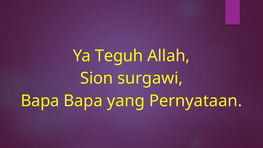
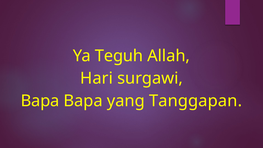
Sion: Sion -> Hari (97, 78)
Pernyataan: Pernyataan -> Tanggapan (196, 101)
